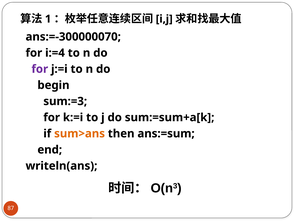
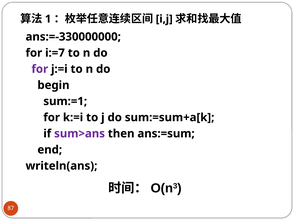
ans:=-300000070: ans:=-300000070 -> ans:=-330000000 (73, 37)
i:=4: i:=4 -> i:=7 (55, 53)
sum:=3: sum:=3 -> sum:=1 (65, 101)
sum>ans colour: orange -> purple (80, 133)
